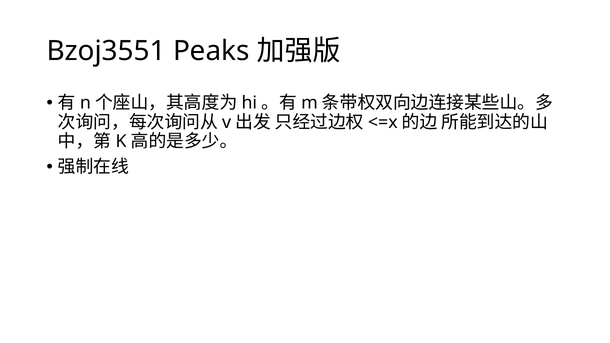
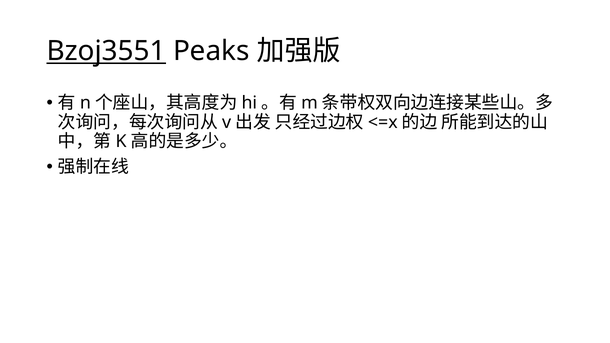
Bzoj3551 underline: none -> present (106, 51)
